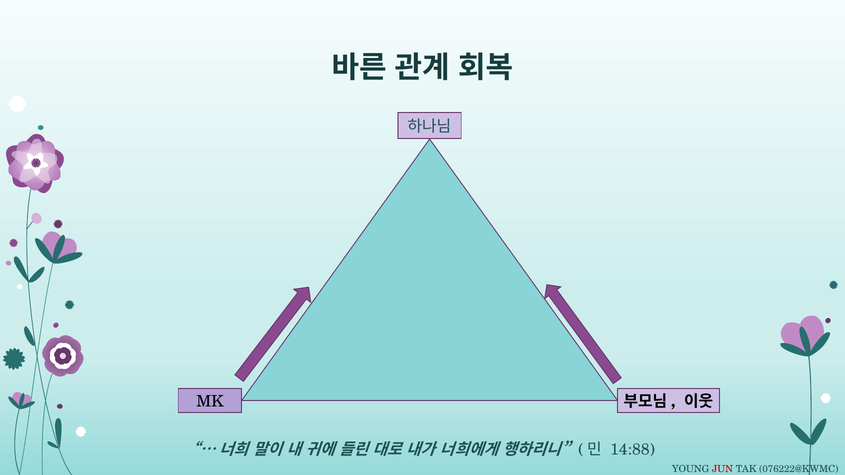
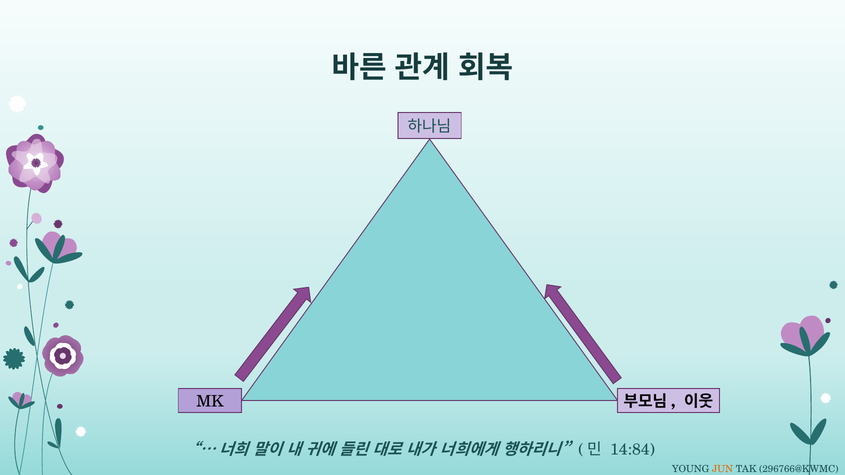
14:88: 14:88 -> 14:84 (633, 450)
JUN colour: red -> orange (722, 469)
076222@KWMC: 076222@KWMC -> 296766@KWMC (799, 469)
